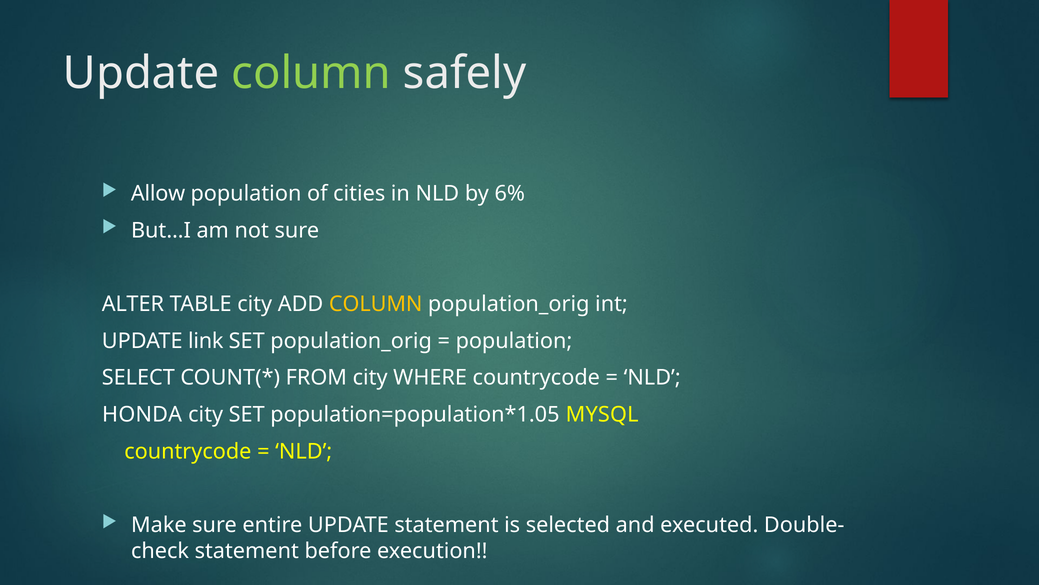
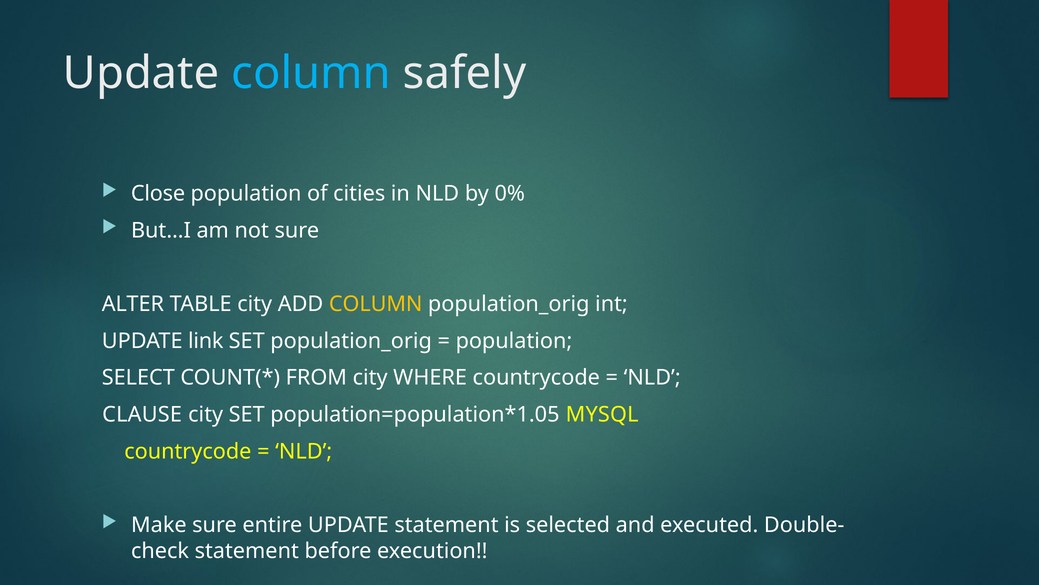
column colour: light green -> light blue (311, 73)
Allow: Allow -> Close (158, 193)
6%: 6% -> 0% (510, 193)
HONDA: HONDA -> CLAUSE (142, 414)
